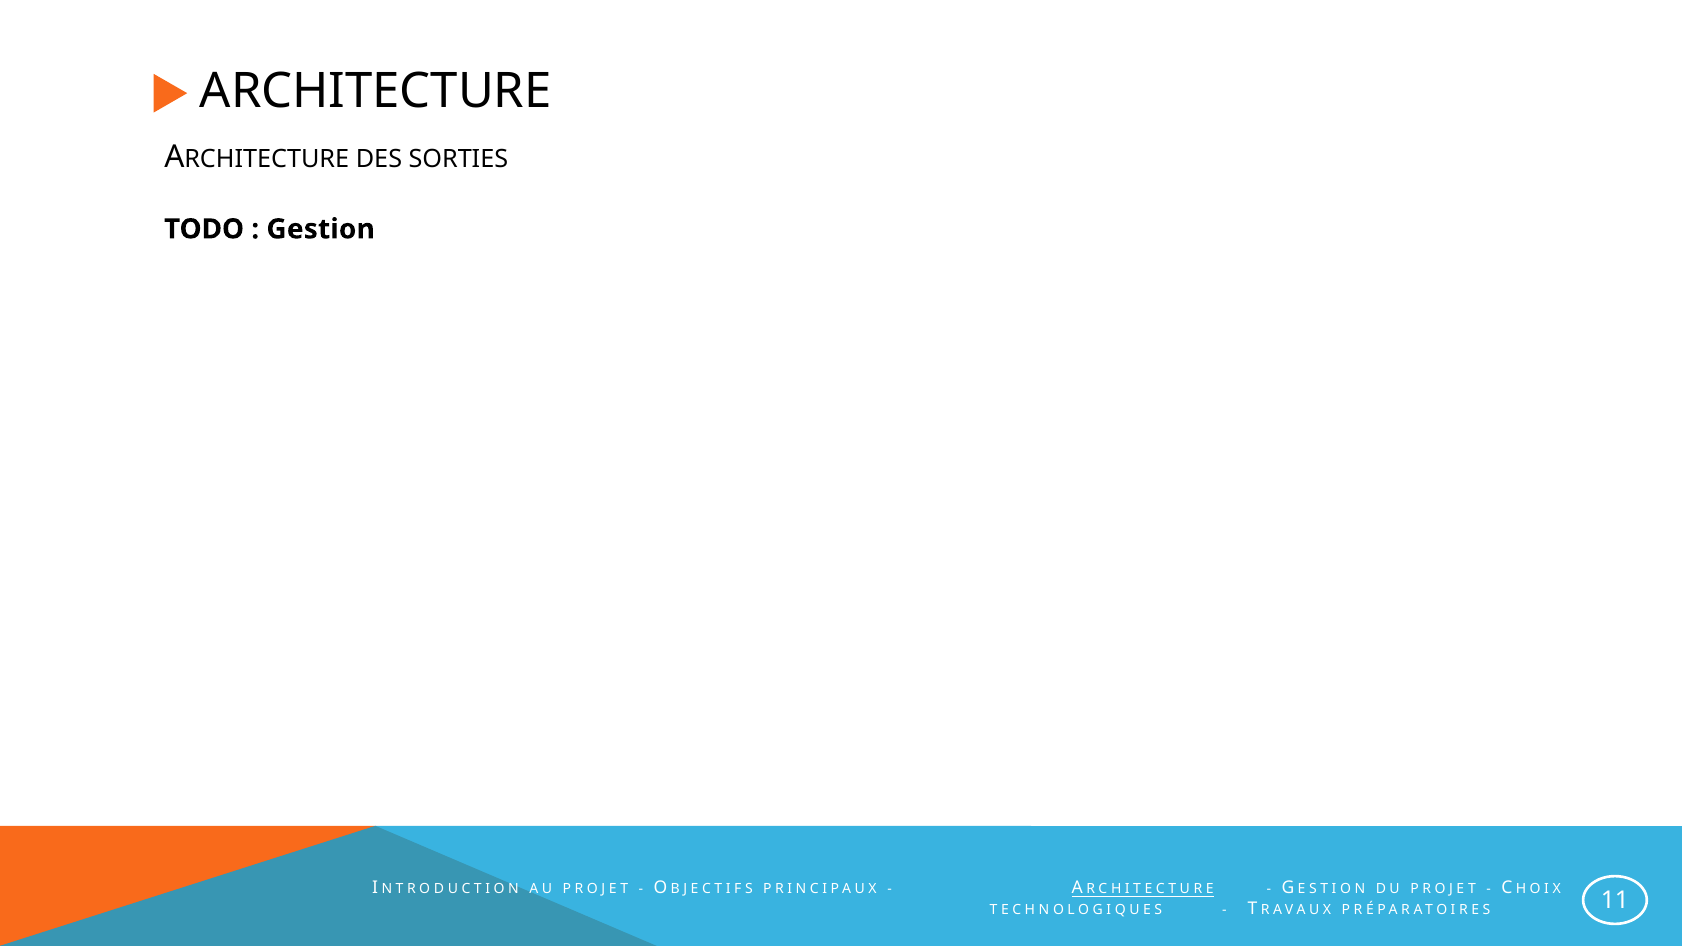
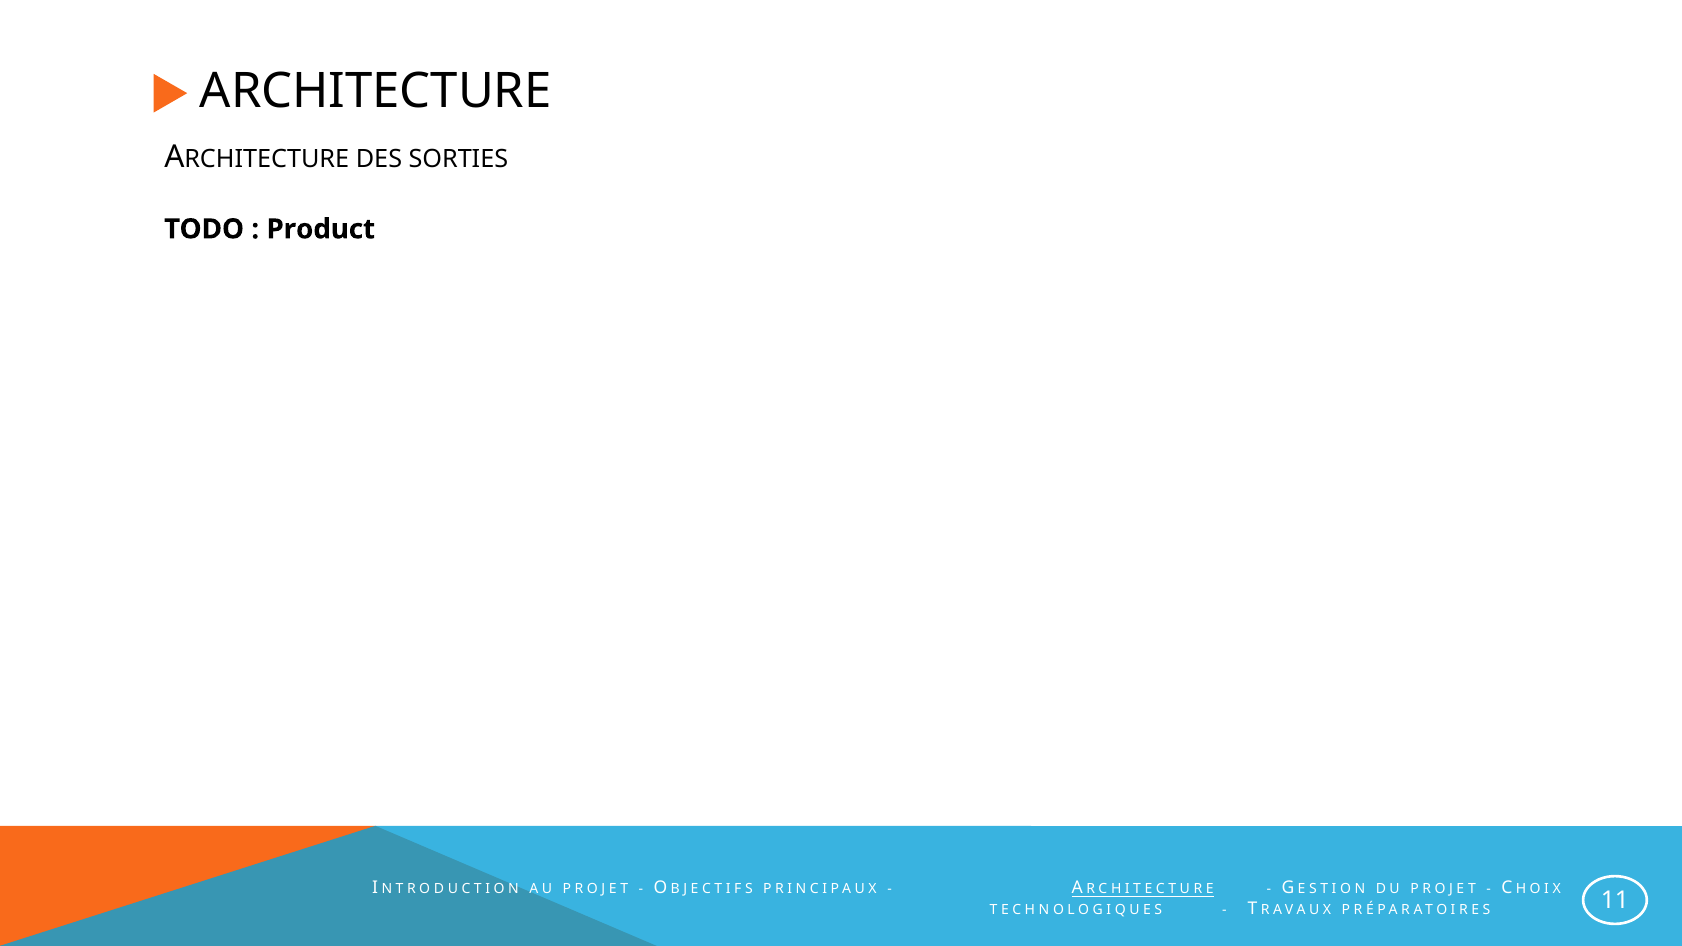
Gestion: Gestion -> Product (321, 229)
